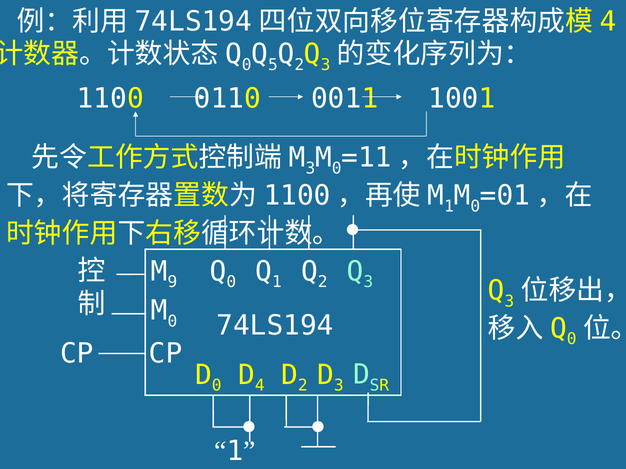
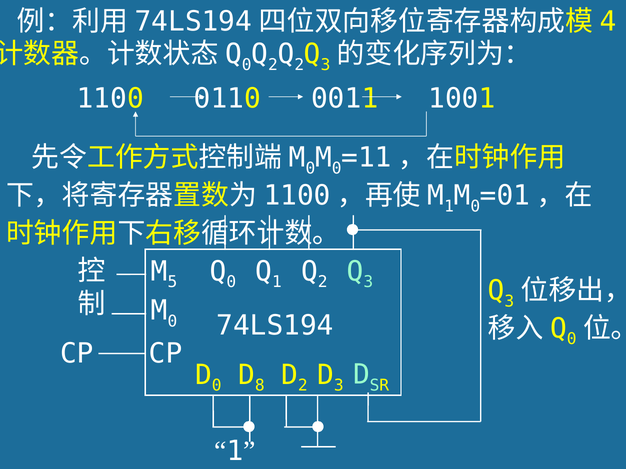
5: 5 -> 2 (273, 65)
3: 3 -> 0 (310, 169)
9: 9 -> 5 (172, 282)
4: 4 -> 8 (260, 386)
